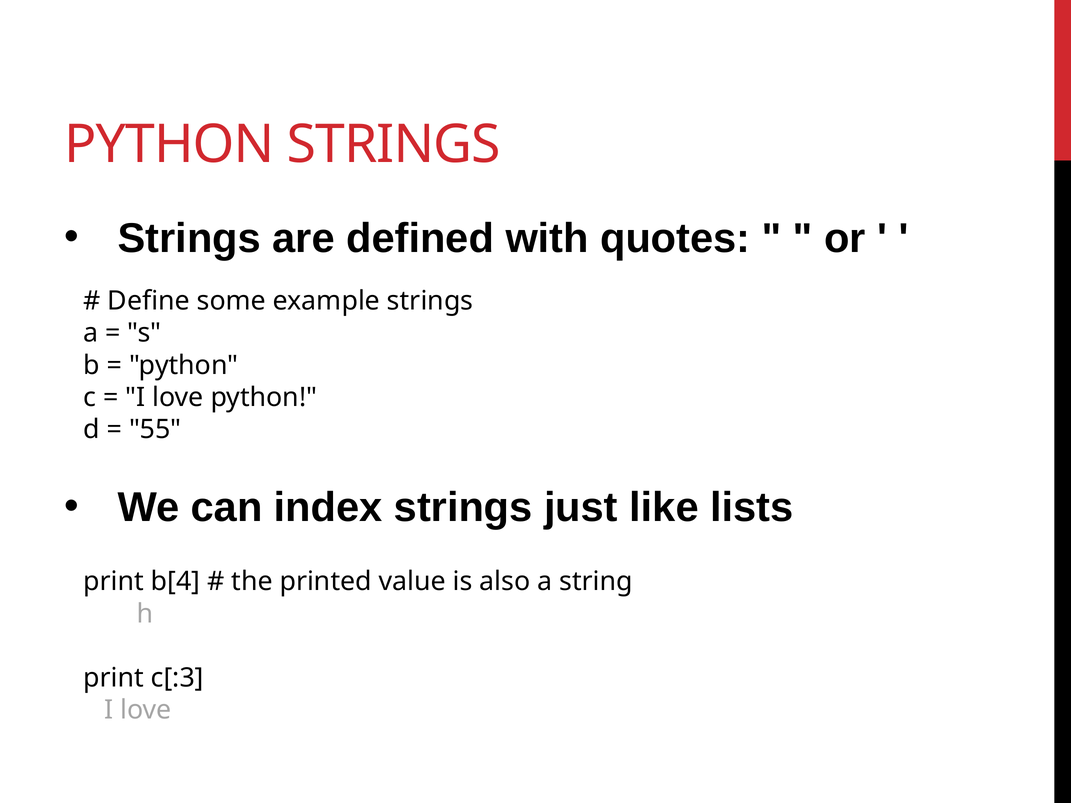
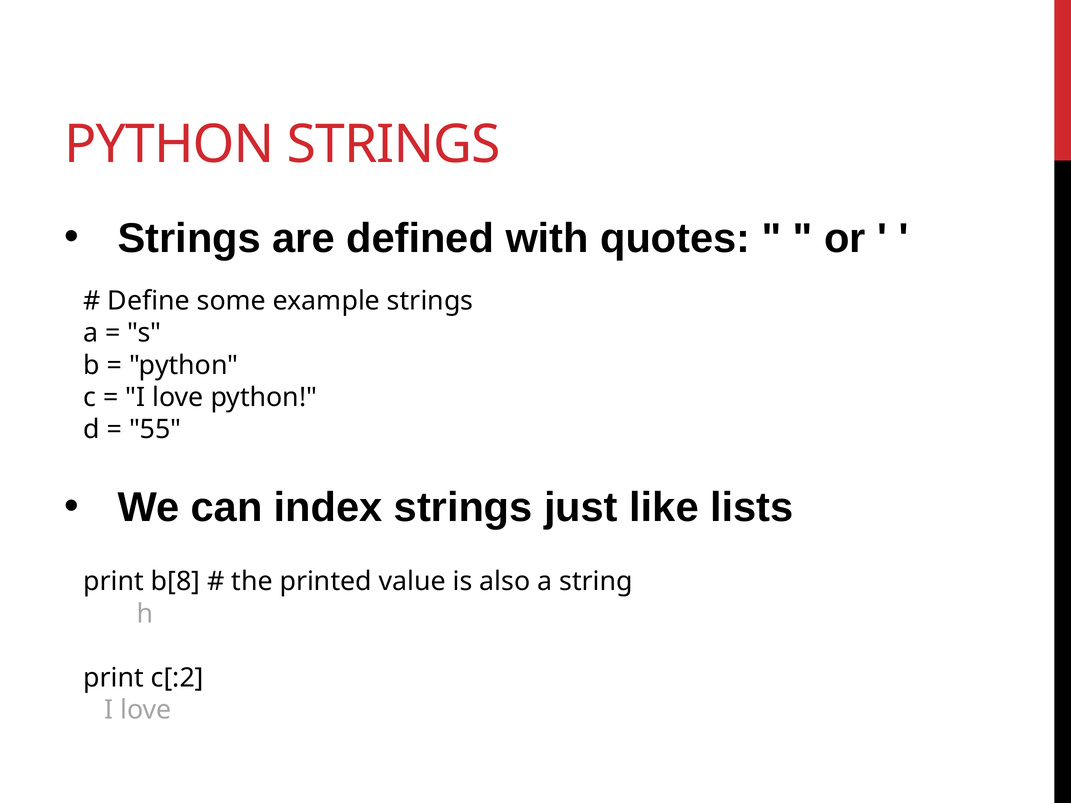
b[4: b[4 -> b[8 (175, 582)
c[:3: c[:3 -> c[:2 (177, 678)
